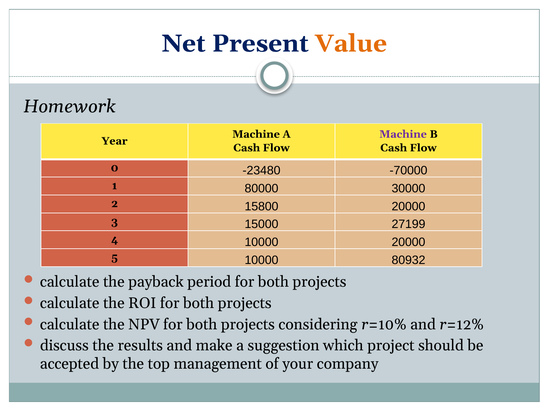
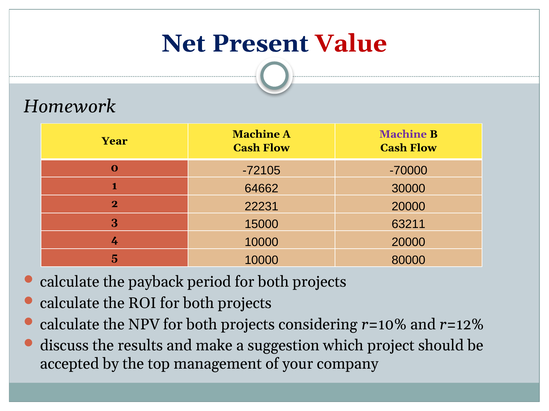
Value colour: orange -> red (351, 44)
-23480: -23480 -> -72105 (262, 171)
80000: 80000 -> 64662 (262, 189)
15800: 15800 -> 22231 (262, 207)
27199: 27199 -> 63211 (408, 225)
80932: 80932 -> 80000 (408, 260)
